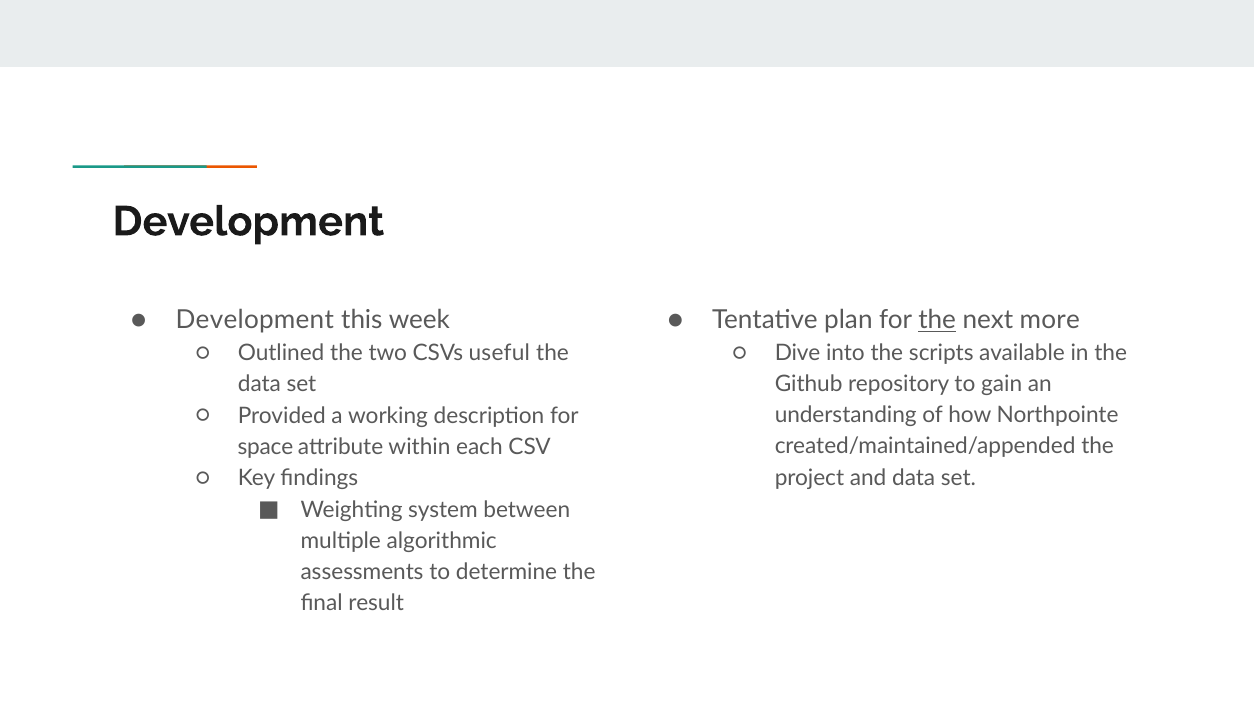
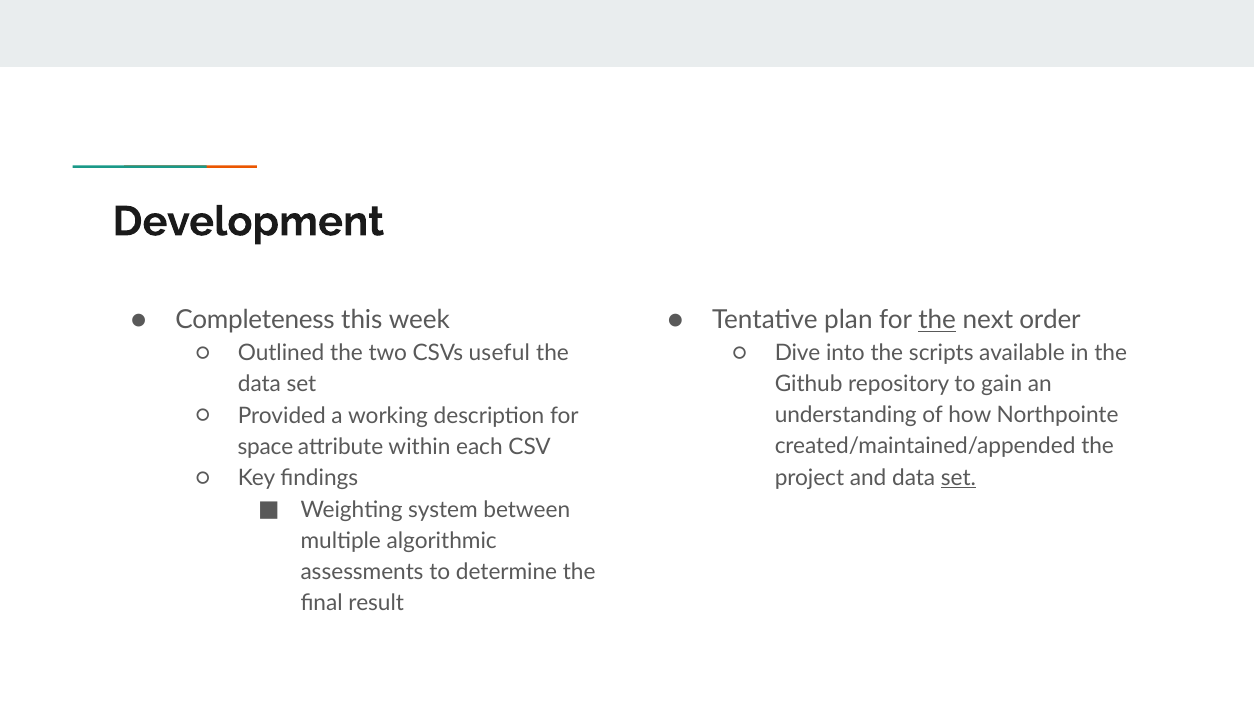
Development: Development -> Completeness (255, 320)
more: more -> order (1050, 320)
set underline: none -> present (959, 477)
